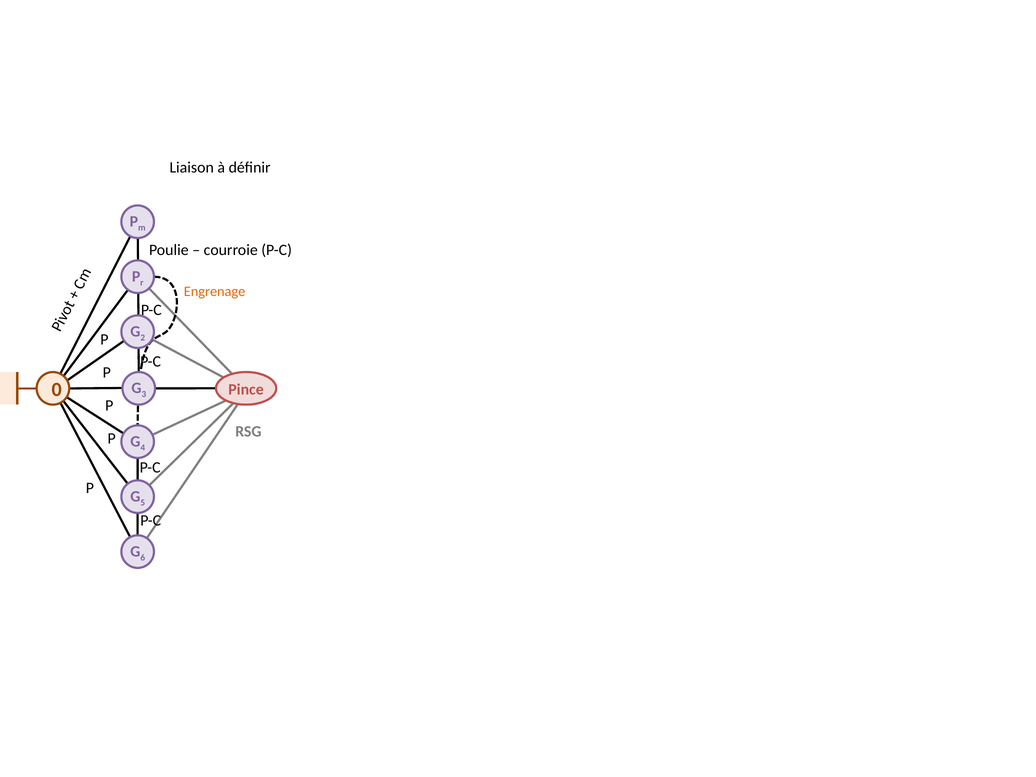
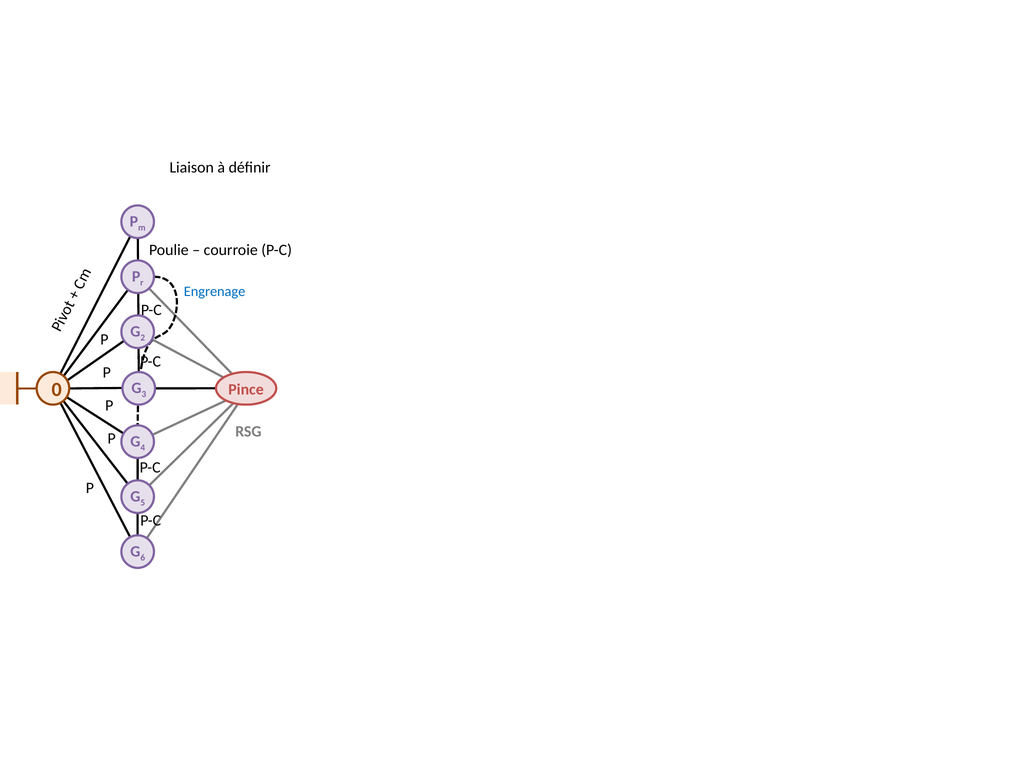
Engrenage colour: orange -> blue (215, 291)
